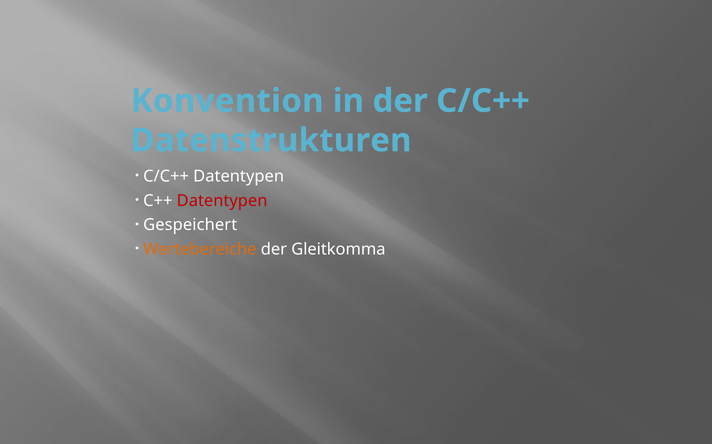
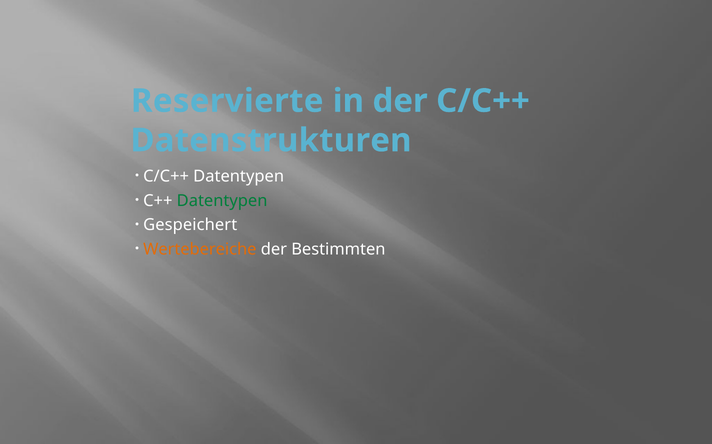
Konvention: Konvention -> Reservierte (227, 101)
Datentypen colour: red -> green (222, 201)
Gleitkomma: Gleitkomma -> Bestimmten (338, 250)
